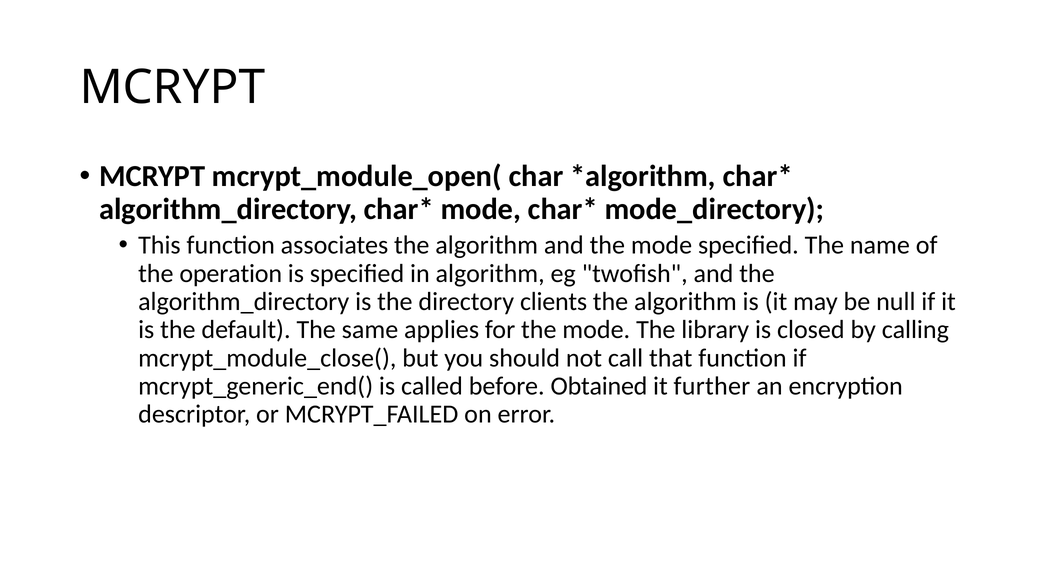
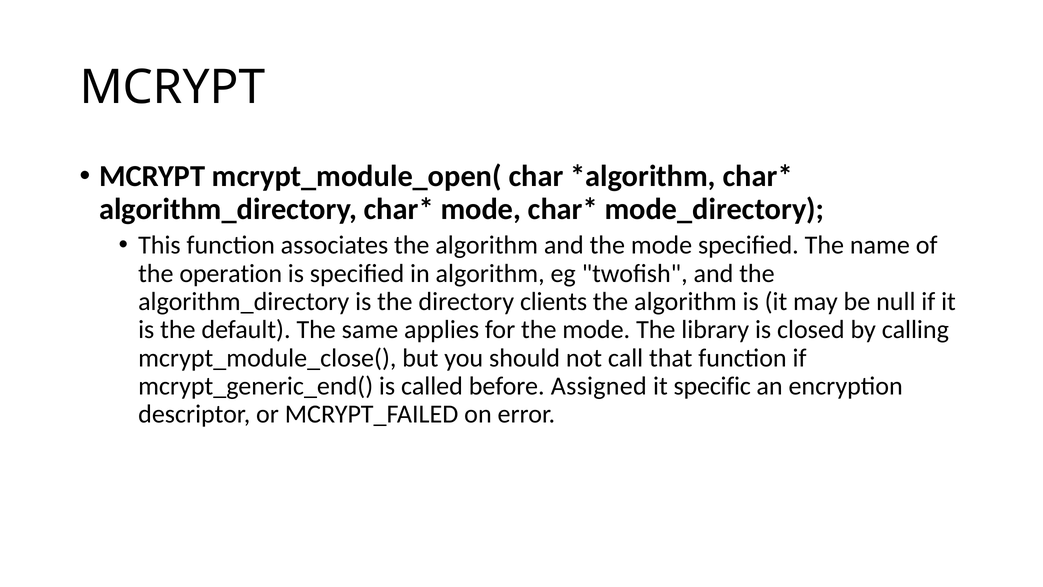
Obtained: Obtained -> Assigned (599, 386)
further: further -> specific (712, 386)
